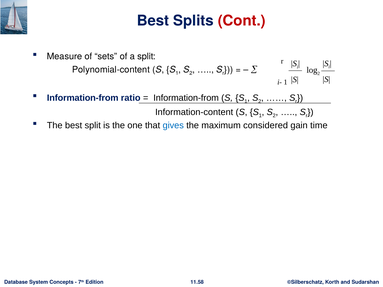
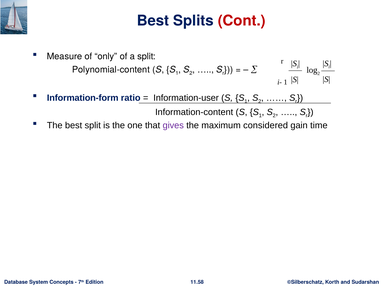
sets: sets -> only (106, 56)
Information-from: Information-from -> Information-form (83, 98)
Information-from: Information-from -> Information-user (186, 98)
gives colour: blue -> purple (173, 125)
